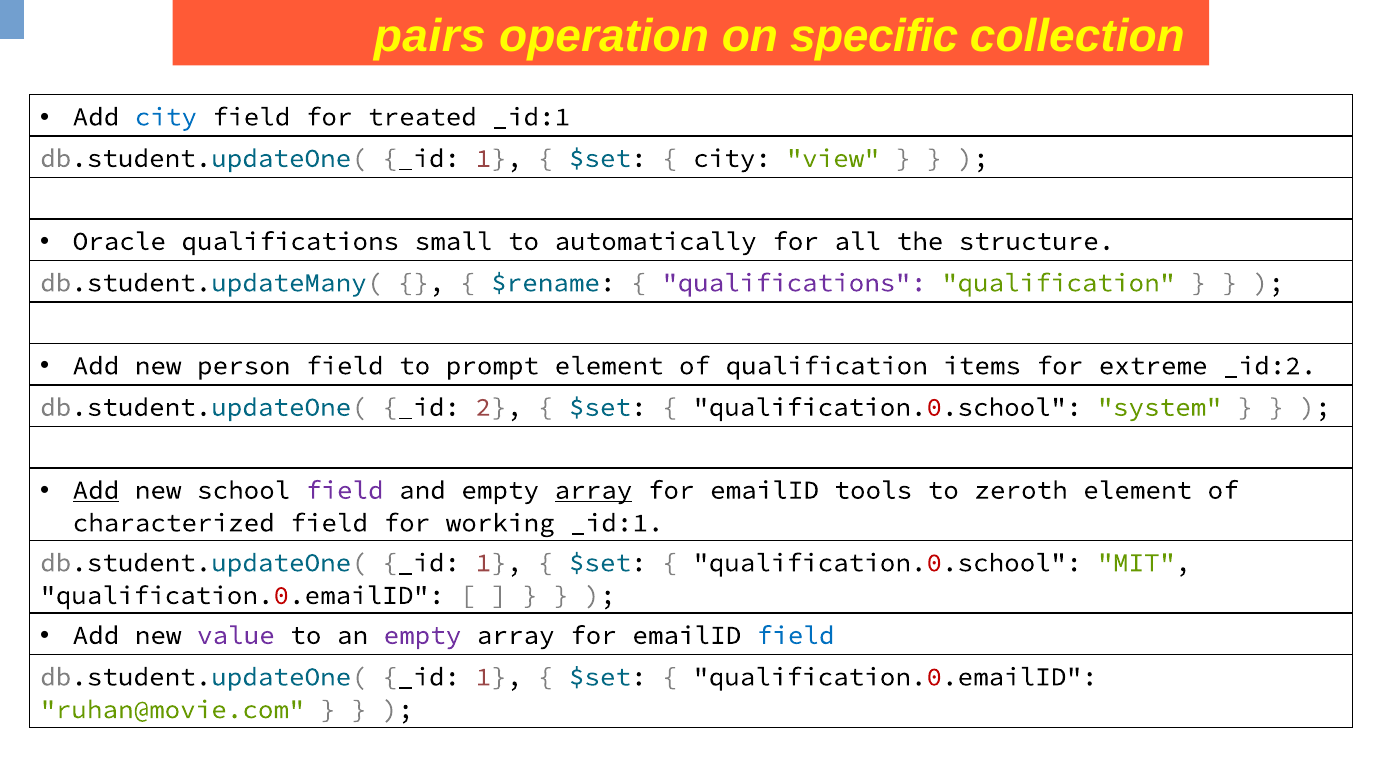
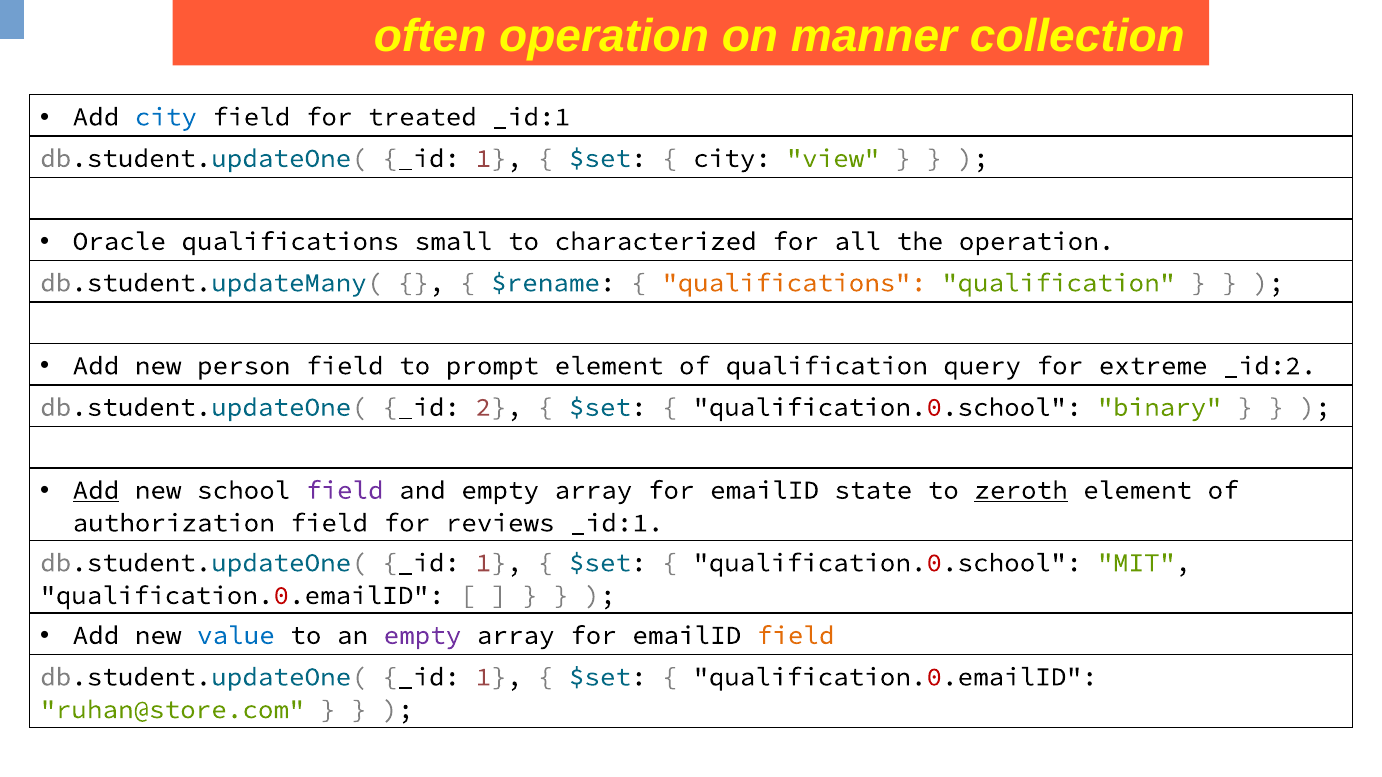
pairs: pairs -> often (430, 36)
specific: specific -> manner (874, 36)
automatically: automatically -> characterized (656, 241)
the structure: structure -> operation (1037, 241)
qualifications colour: purple -> orange (794, 283)
items: items -> query (982, 366)
system: system -> binary (1160, 407)
array underline: present -> none (593, 490)
tools: tools -> state (873, 490)
zeroth underline: none -> present (1021, 490)
characterized: characterized -> authorization (174, 523)
working: working -> reviews (500, 523)
value colour: purple -> blue (236, 636)
field colour: blue -> orange (796, 636)
ruhan@movie.com: ruhan@movie.com -> ruhan@store.com (172, 710)
